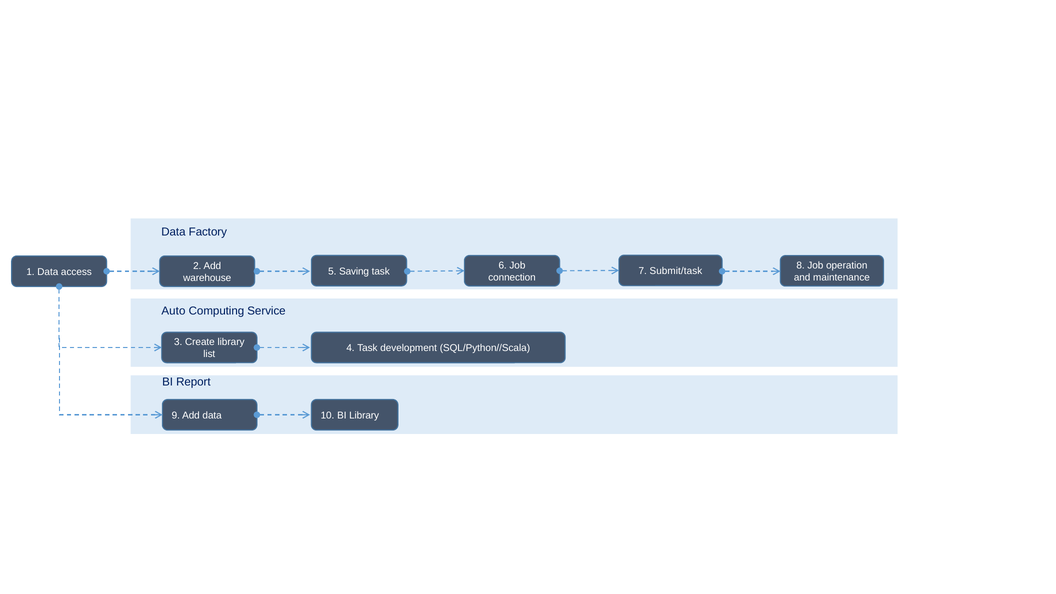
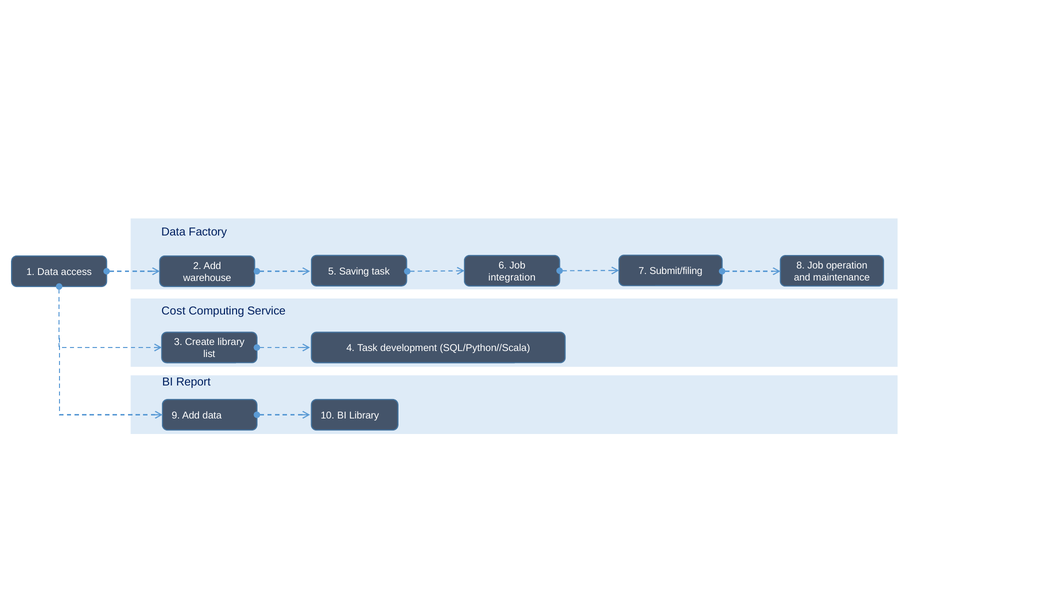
Submit/task: Submit/task -> Submit/filing (676, 271)
connection: connection -> integration (512, 277)
Auto: Auto -> Cost (173, 311)
